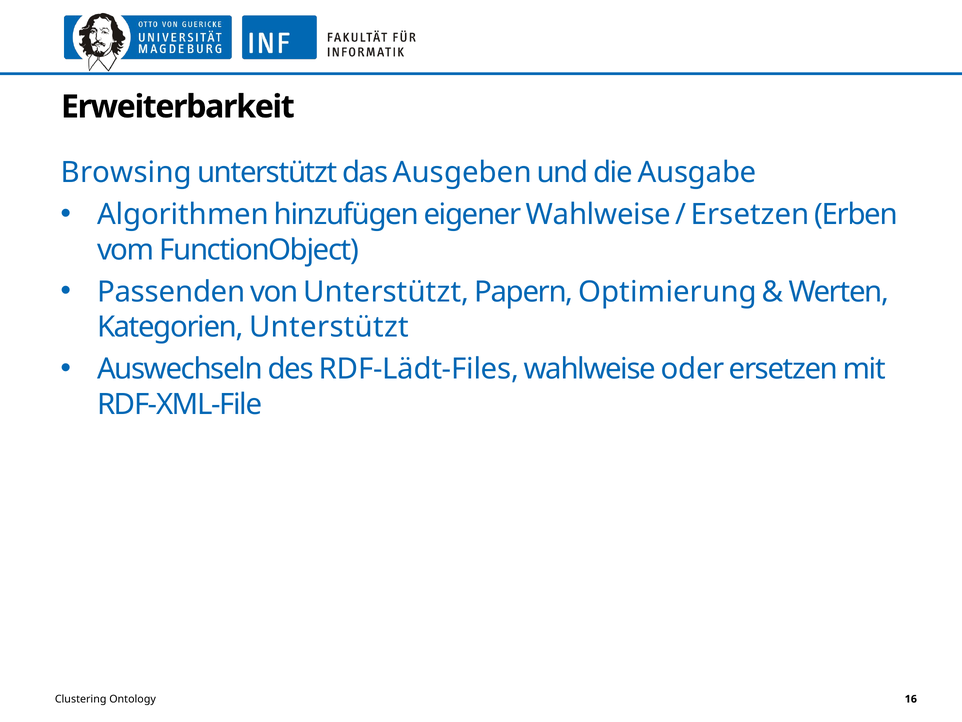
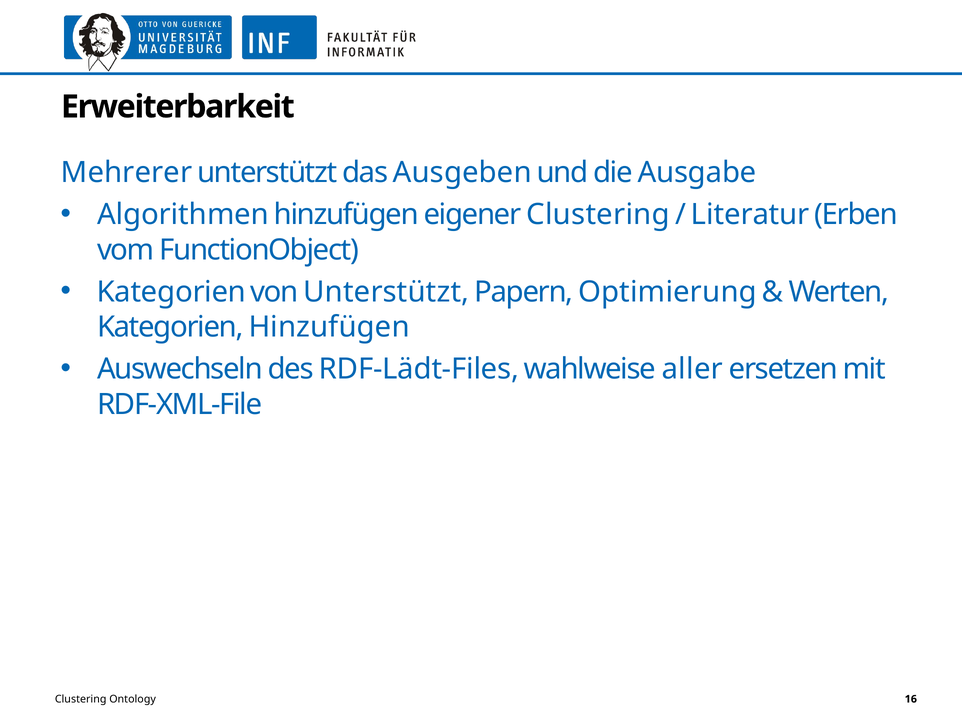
Browsing: Browsing -> Mehrerer (127, 173)
eigener Wahlweise: Wahlweise -> Clustering (598, 214)
Ersetzen: Ersetzen -> Literatur (750, 214)
Passenden: Passenden -> Kategorien (171, 292)
Kategorien Unterstützt: Unterstützt -> Hinzufügen (329, 327)
oder: oder -> aller (692, 369)
